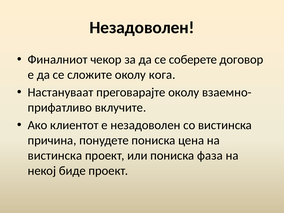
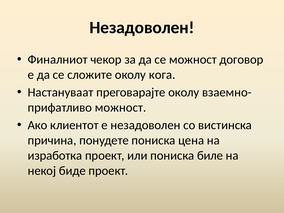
се соберете: соберете -> можност (193, 60)
вклучите: вклучите -> можност (121, 108)
вистинска: вистинска -> изработка (55, 156)
фаза: фаза -> биле (210, 156)
